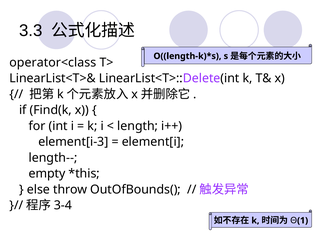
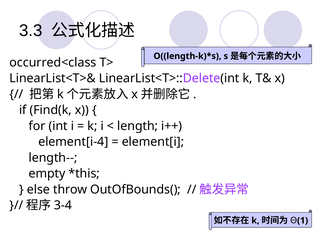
operator<class: operator<class -> occurred<class (53, 62)
element[i-3: element[i-3 -> element[i-4 (73, 142)
